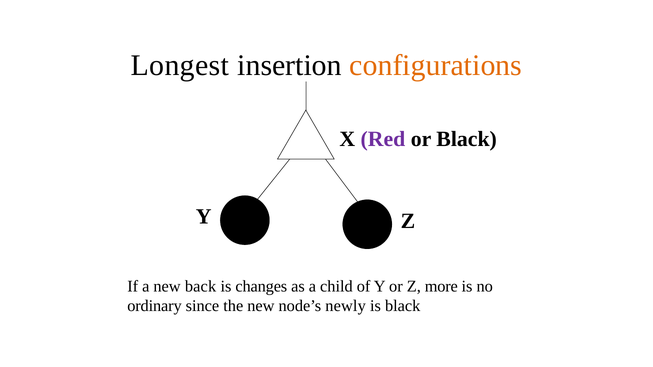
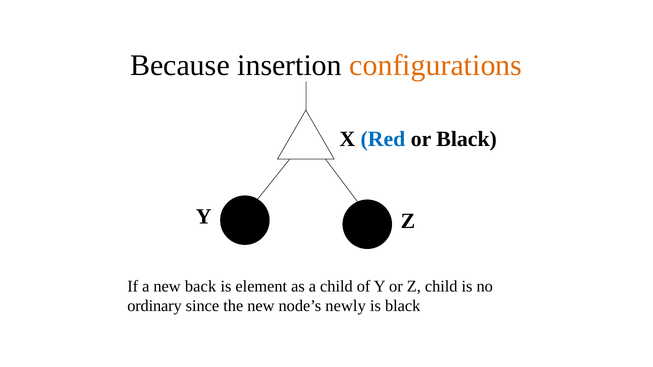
Longest: Longest -> Because (180, 65)
Red colour: purple -> blue (383, 139)
changes: changes -> element (261, 287)
Z more: more -> child (441, 287)
